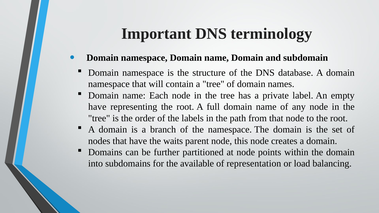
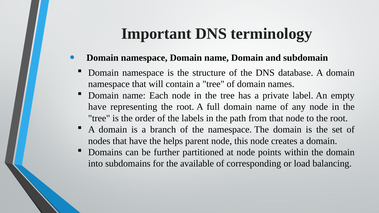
waits: waits -> helps (173, 141)
representation: representation -> corresponding (254, 164)
